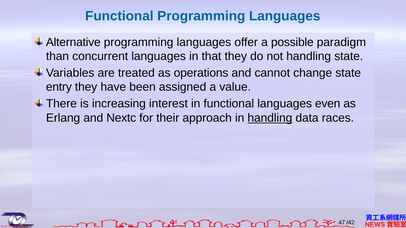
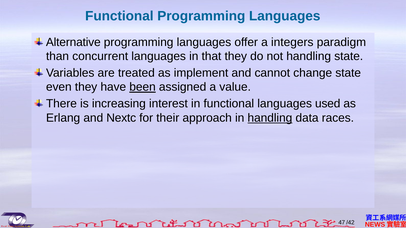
possible: possible -> integers (292, 42)
operations: operations -> implement (201, 73)
entry: entry -> even (59, 87)
been underline: none -> present (143, 87)
even: even -> used (328, 104)
